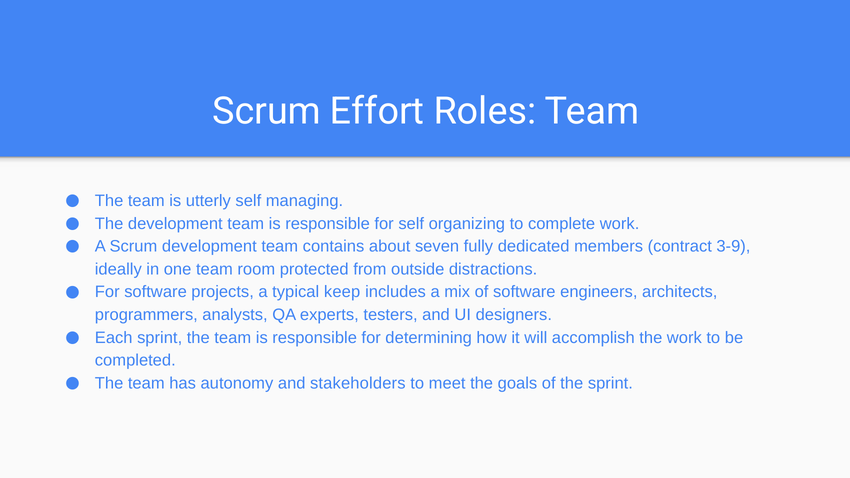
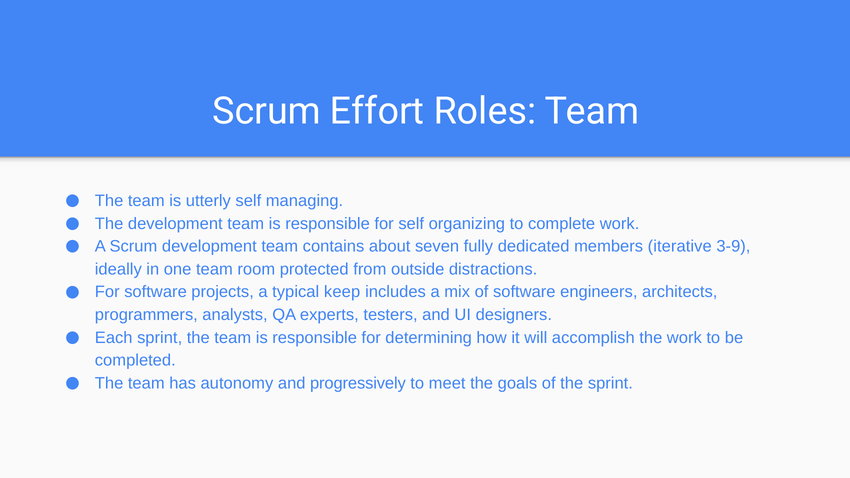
contract: contract -> iterative (680, 246)
stakeholders: stakeholders -> progressively (358, 383)
